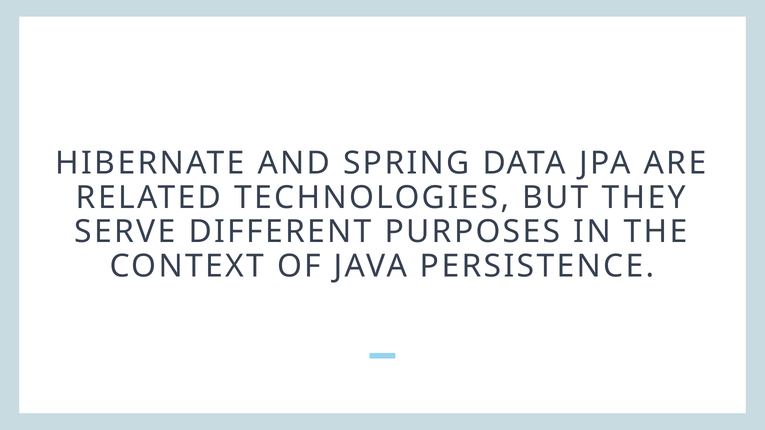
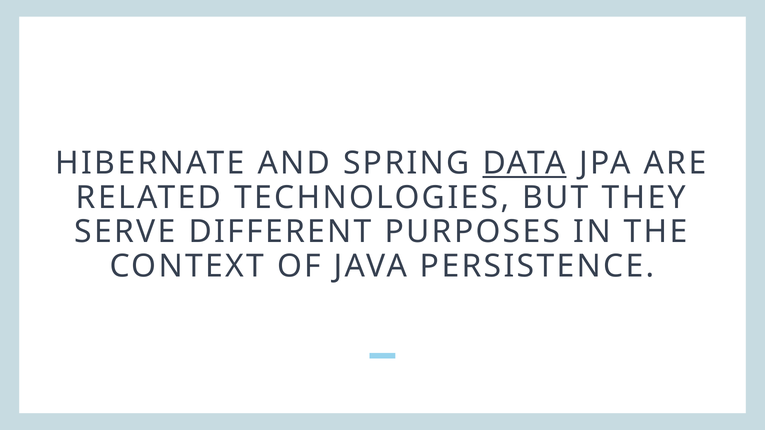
DATA underline: none -> present (524, 163)
